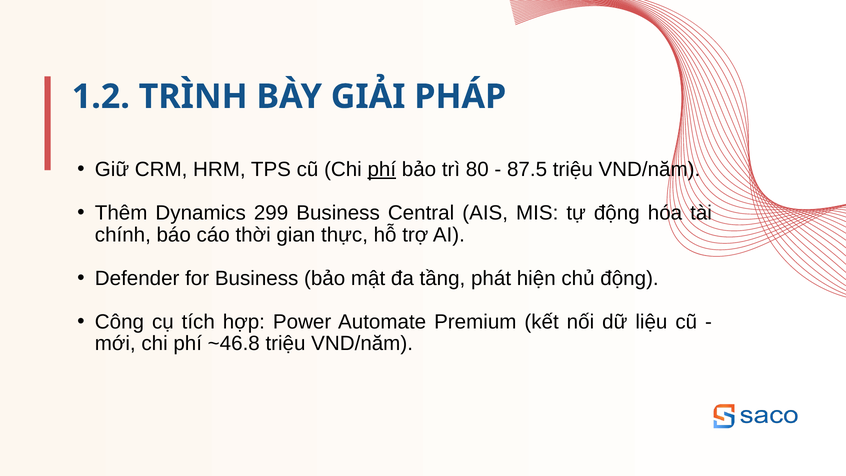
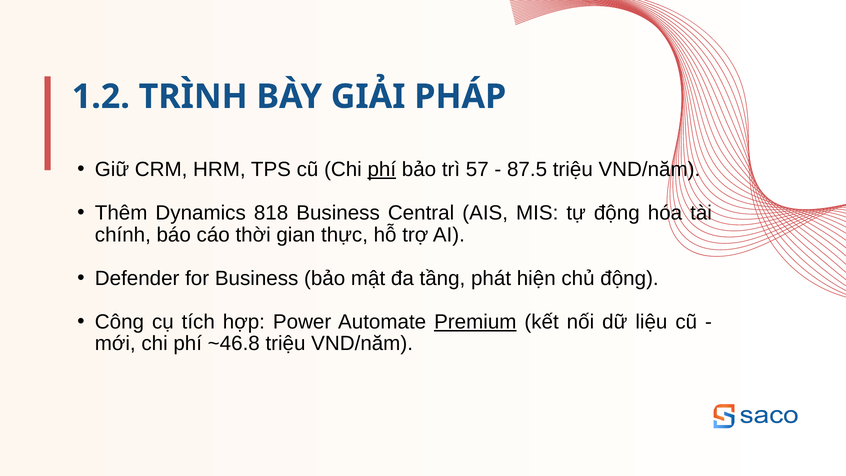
80: 80 -> 57 (477, 169)
299: 299 -> 818 (271, 213)
Premium underline: none -> present (475, 322)
